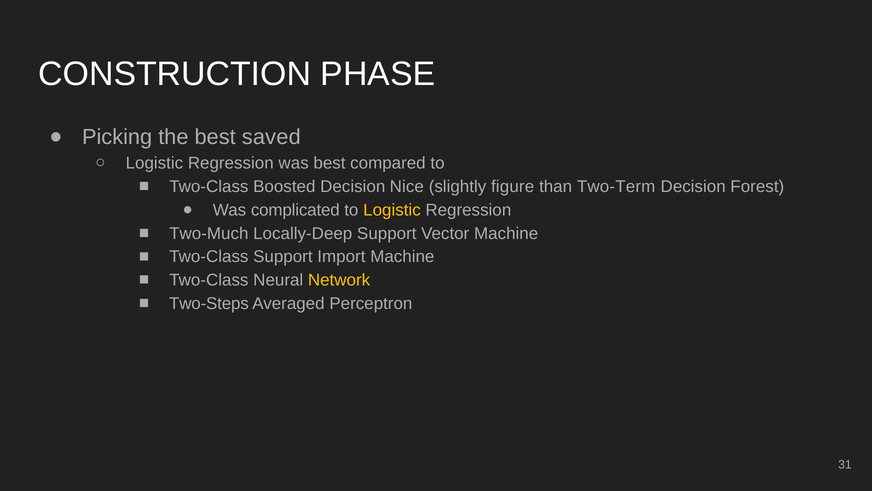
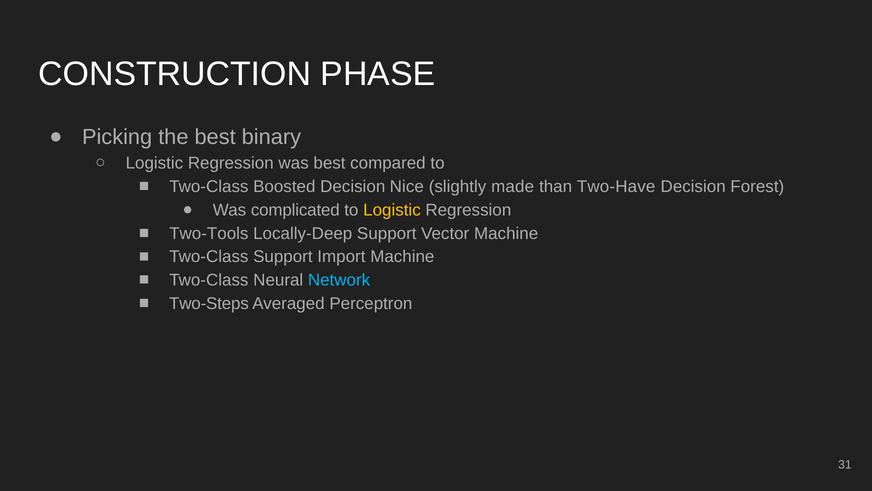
saved: saved -> binary (271, 137)
figure: figure -> made (513, 186)
Two-Term: Two-Term -> Two-Have (616, 186)
Two-Much: Two-Much -> Two-Tools (209, 233)
Network colour: yellow -> light blue (339, 280)
